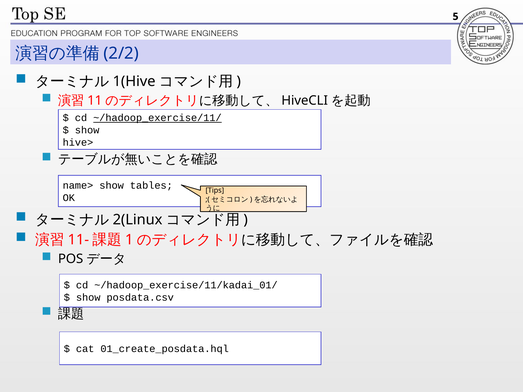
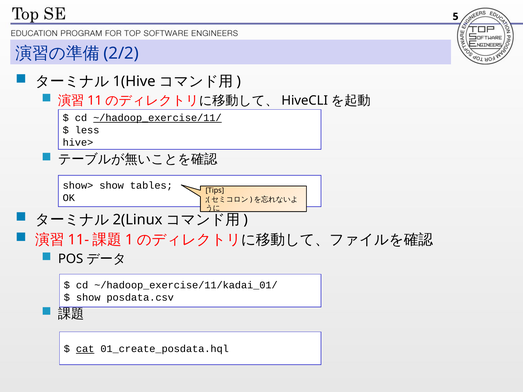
show: show -> less (87, 130)
name>: name> -> show> (78, 186)
cat underline: none -> present (85, 349)
